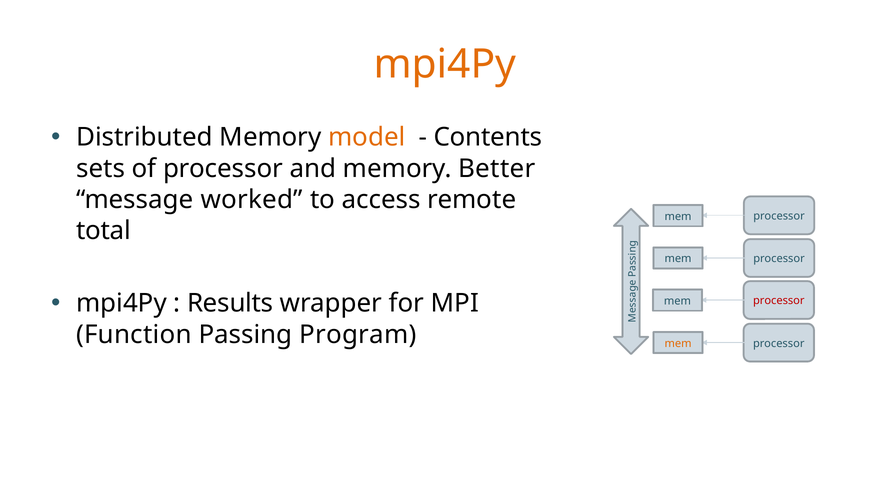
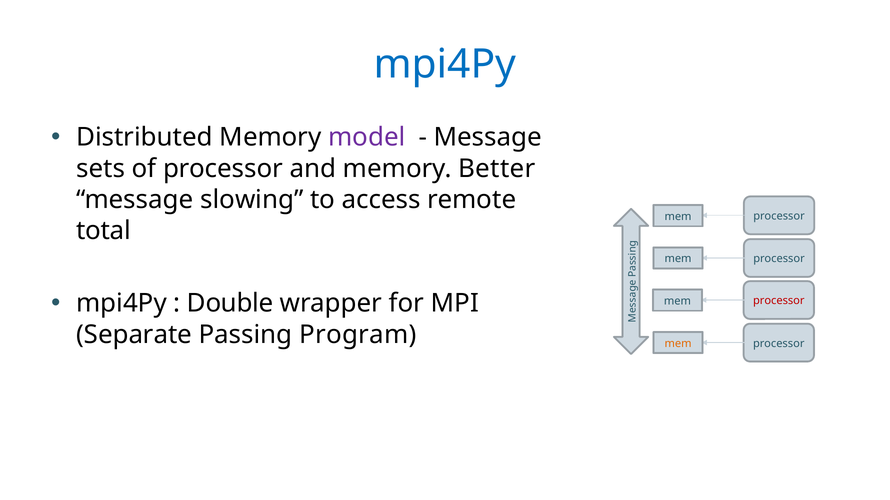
mpi4Py colour: orange -> blue (445, 65)
model colour: orange -> purple (367, 138)
Contents: Contents -> Message (488, 138)
worked: worked -> slowing (252, 200)
Results: Results -> Double (230, 304)
Function: Function -> Separate (134, 335)
